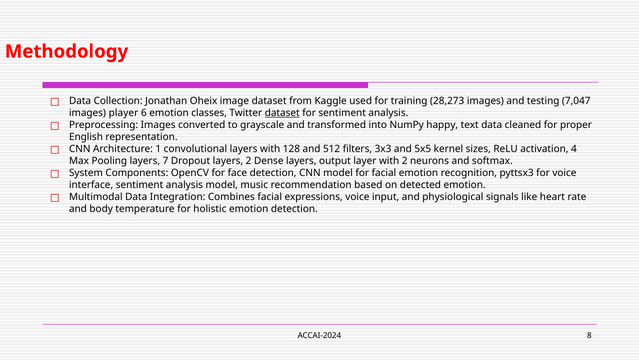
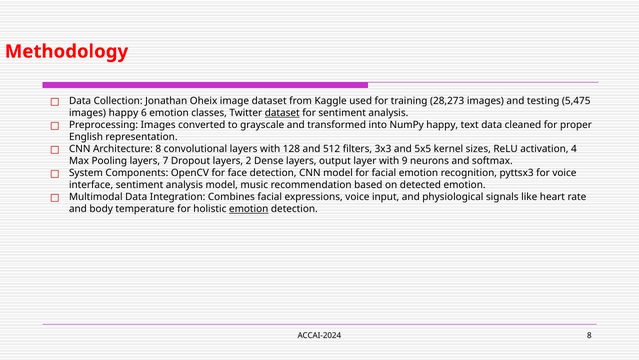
7,047: 7,047 -> 5,475 (576, 101)
images player: player -> happy (123, 113)
Architecture 1: 1 -> 8 (158, 149)
with 2: 2 -> 9 (405, 161)
emotion underline: none -> present (249, 209)
